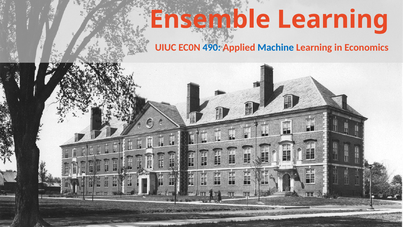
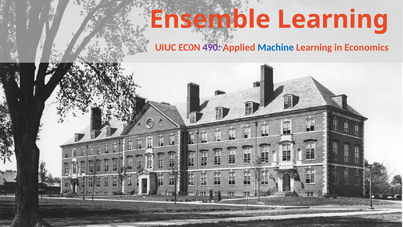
490 colour: blue -> purple (212, 48)
